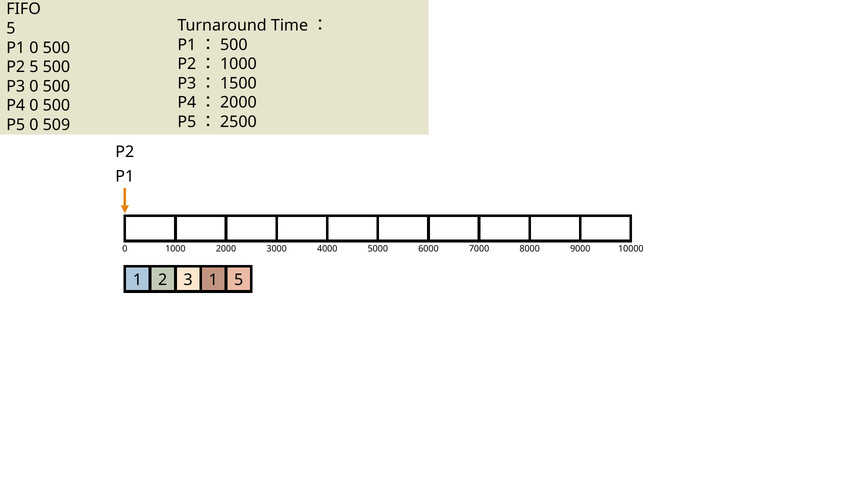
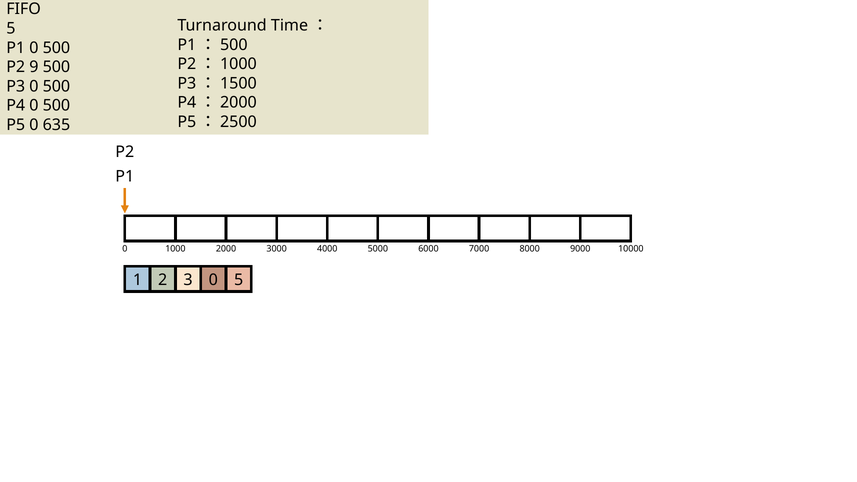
P2 5: 5 -> 9 (34, 67)
509: 509 -> 635 (56, 125)
2 1: 1 -> 0 (213, 280)
